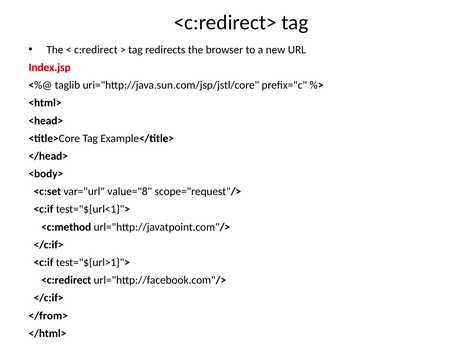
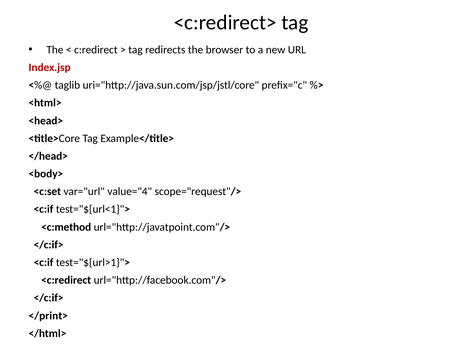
value="8: value="8 -> value="4 (130, 192)
</from>: </from> -> </print> (48, 316)
